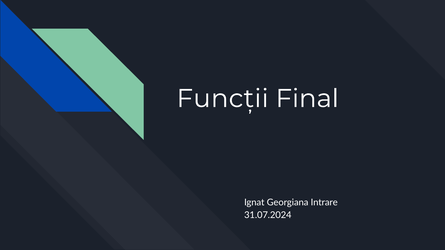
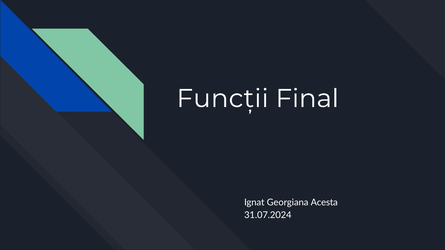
Intrare: Intrare -> Acesta (324, 203)
